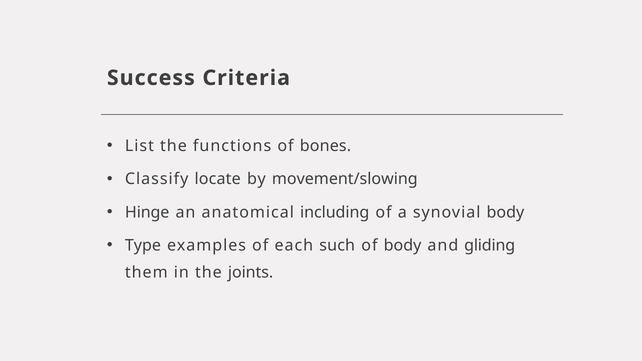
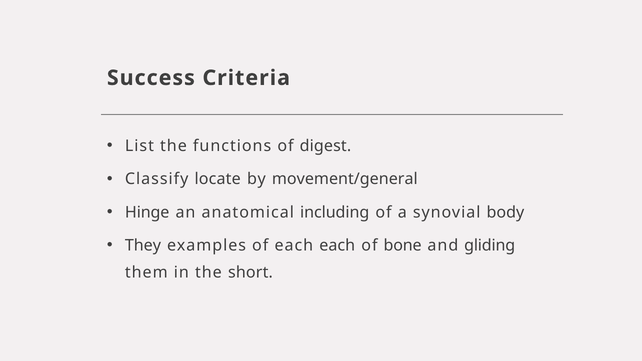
bones: bones -> digest (325, 146)
movement/slowing: movement/slowing -> movement/general (345, 179)
Type: Type -> They (143, 246)
each such: such -> each (337, 246)
of body: body -> bone (403, 246)
joints: joints -> short (250, 272)
